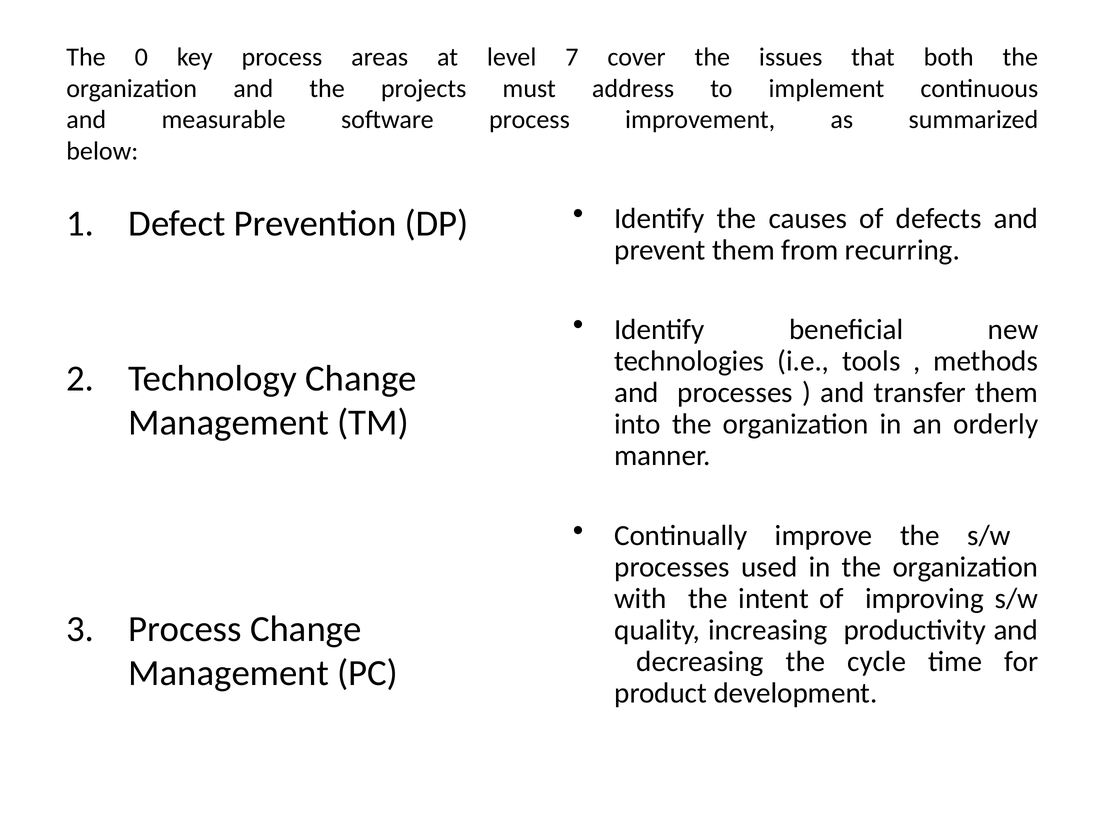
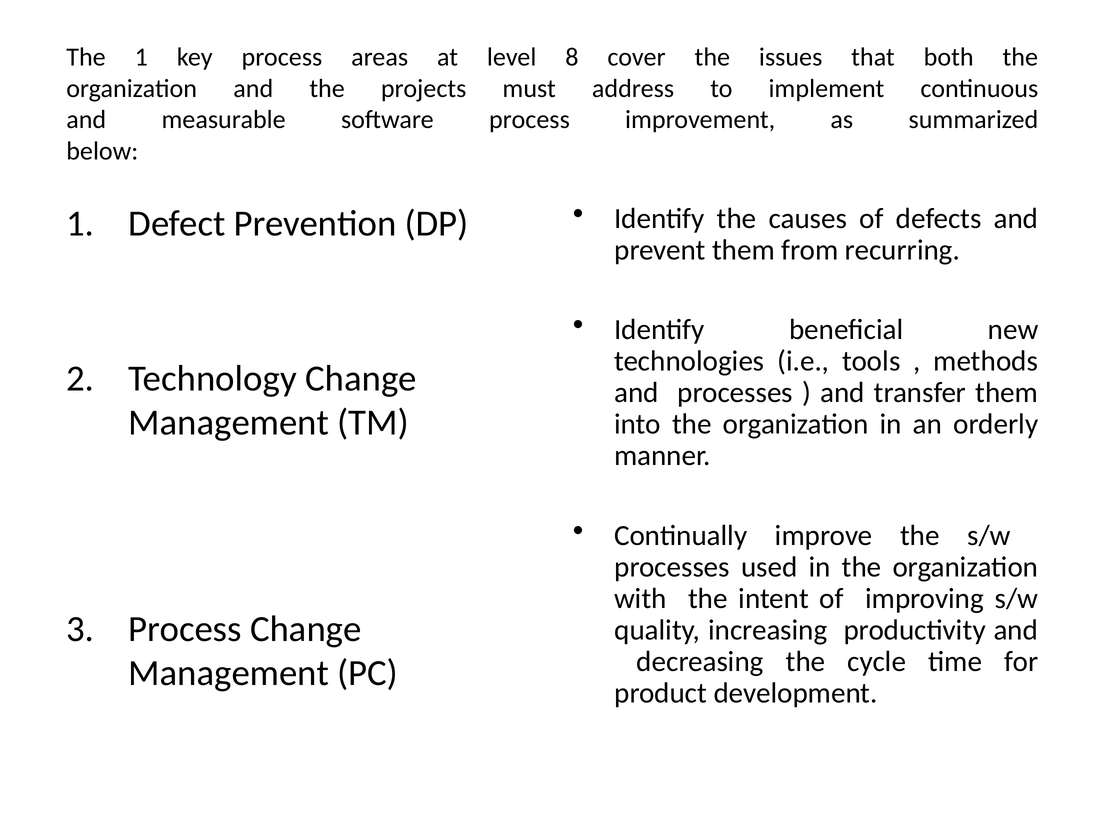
The 0: 0 -> 1 (141, 57)
7: 7 -> 8 (572, 57)
